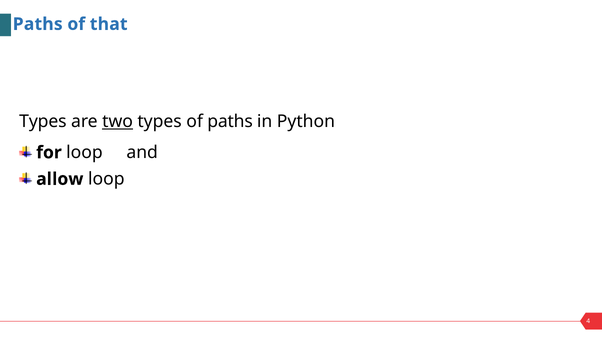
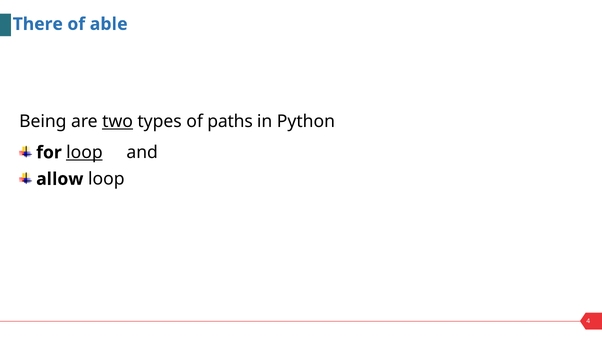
Paths: Paths -> There (38, 24)
that: that -> able (109, 24)
Types: Types -> Being (43, 121)
loop underline: none -> present (84, 152)
